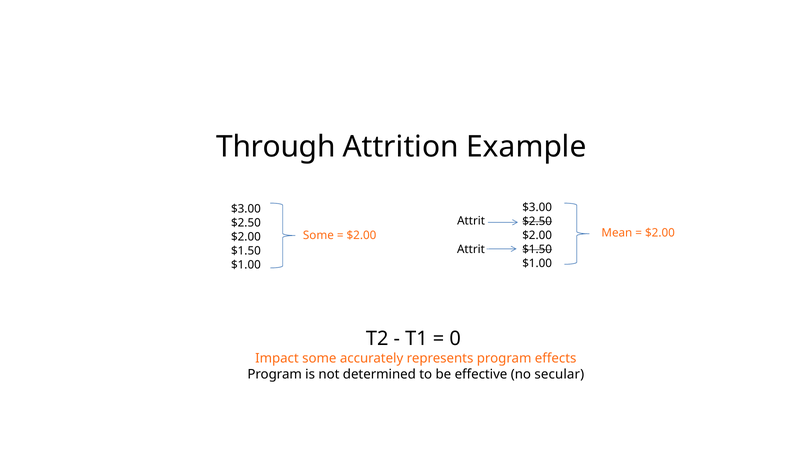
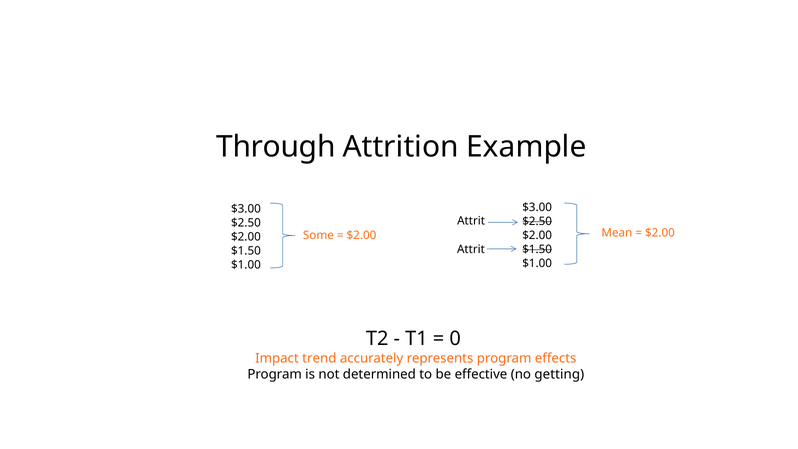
Impact some: some -> trend (319, 358)
secular: secular -> getting (559, 374)
